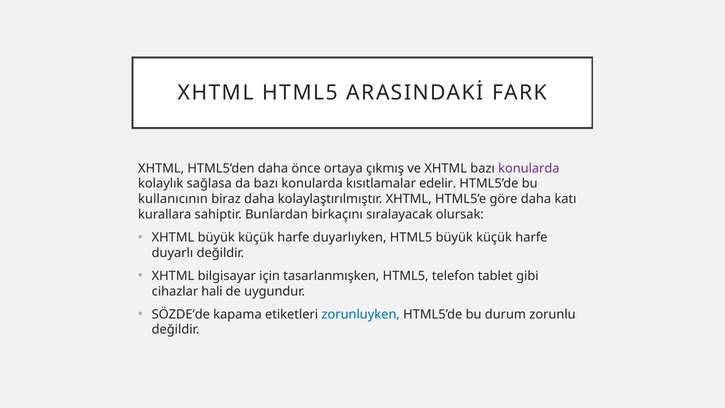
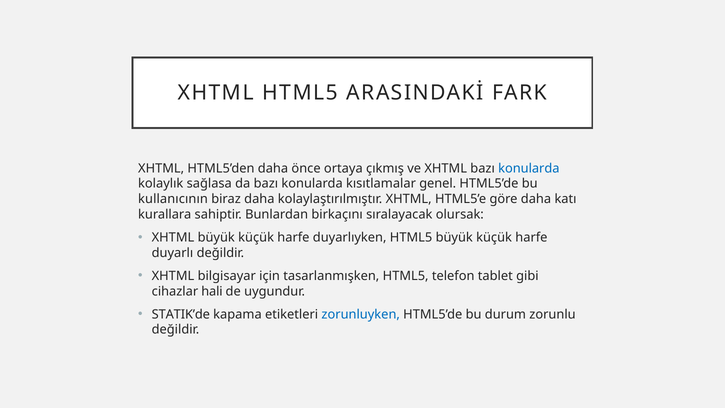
konularda colour: purple -> blue (529, 168)
edelir: edelir -> genel (438, 184)
SÖZDE’de: SÖZDE’de -> STATIK’de (181, 314)
